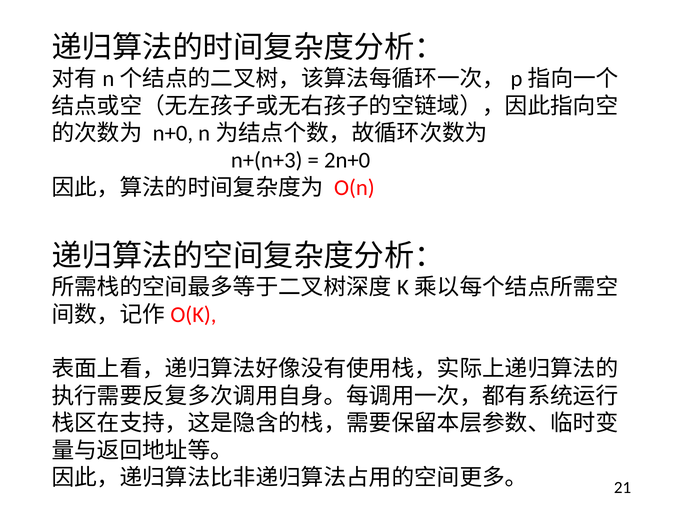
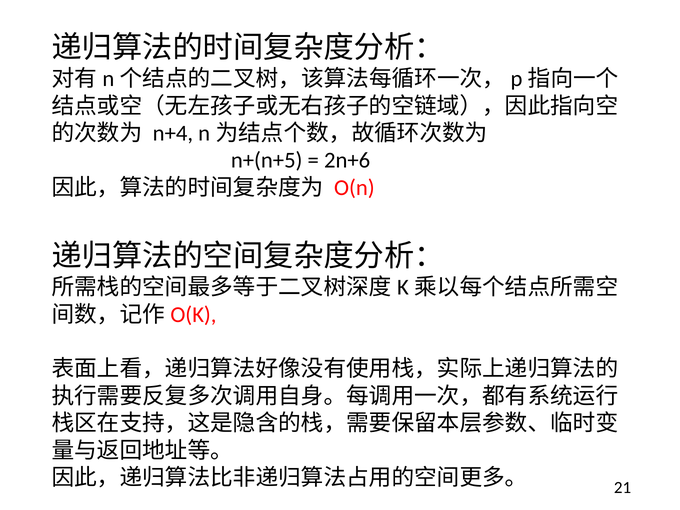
n+0: n+0 -> n+4 (173, 133)
n+(n+3: n+(n+3 -> n+(n+5 (267, 160)
2n+0: 2n+0 -> 2n+6 (347, 160)
